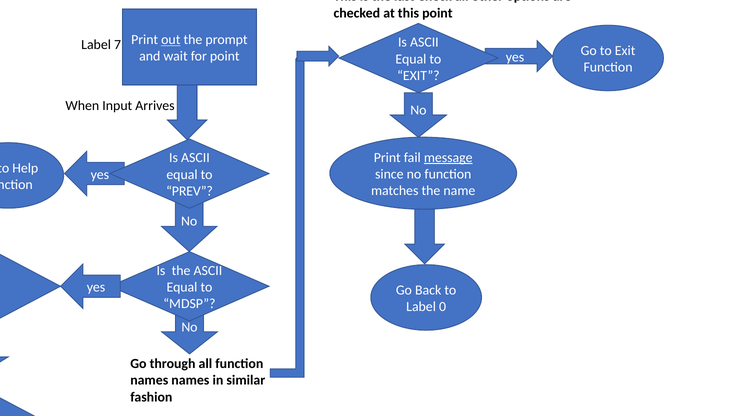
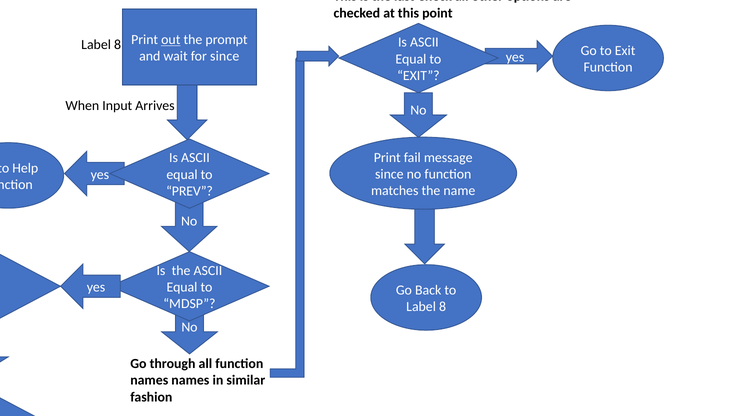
7: 7 -> 8 (118, 44)
for point: point -> since (225, 56)
message underline: present -> none (448, 157)
0: 0 -> 8 (443, 306)
